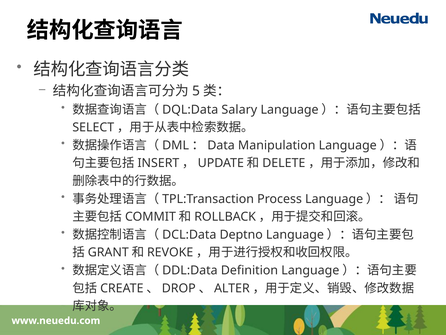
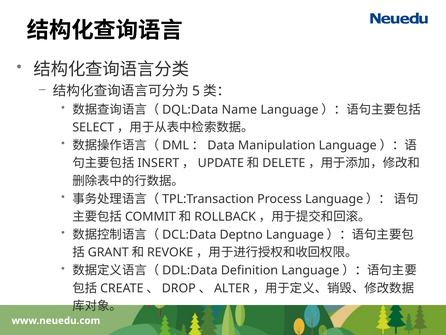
Salary: Salary -> Name (239, 109)
